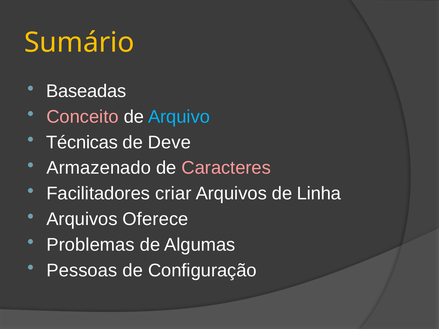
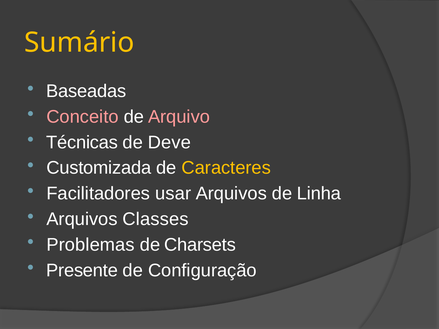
Arquivo colour: light blue -> pink (179, 117)
Armazenado: Armazenado -> Customizada (99, 168)
Caracteres colour: pink -> yellow (226, 168)
criar: criar -> usar (173, 194)
Oferece: Oferece -> Classes (156, 219)
Algumas: Algumas -> Charsets (200, 245)
Pessoas: Pessoas -> Presente (82, 271)
